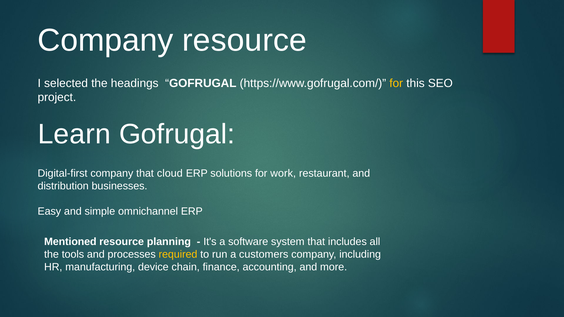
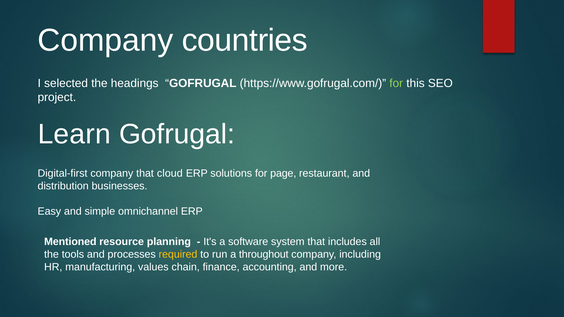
Company resource: resource -> countries (245, 40)
for colour: yellow -> light green (396, 83)
work: work -> page (283, 173)
customers: customers -> throughout (264, 254)
device: device -> values (153, 267)
